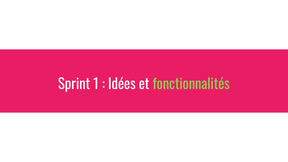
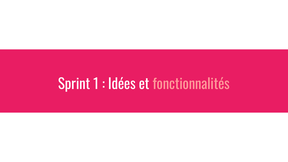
fonctionnalités colour: light green -> pink (191, 84)
